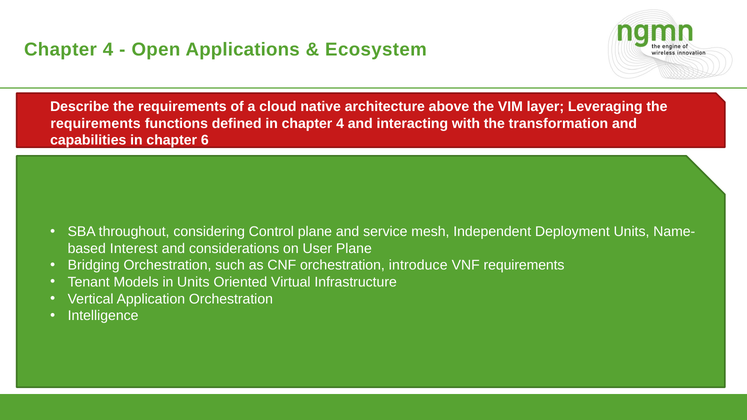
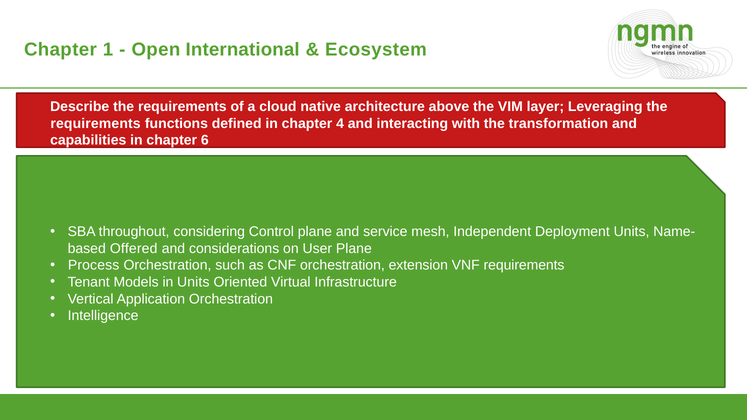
4: 4 -> 1 (108, 50)
Applications: Applications -> International (243, 50)
Interest: Interest -> Offered (134, 249)
Bridging: Bridging -> Process (94, 265)
introduce: introduce -> extension (418, 265)
